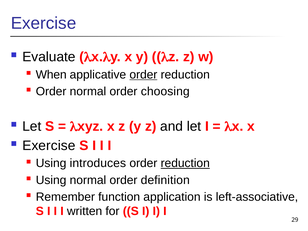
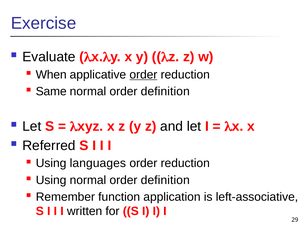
Order: Order -> Same (51, 91)
choosing: choosing -> definition (165, 91)
Exercise: Exercise -> Referred (49, 146)
introduces: introduces -> languages (98, 163)
reduction underline: present -> none (185, 163)
